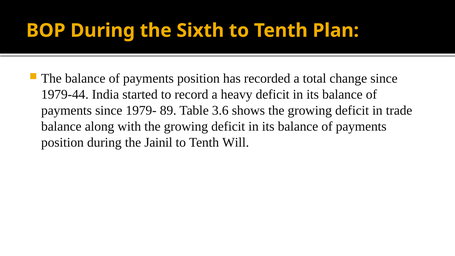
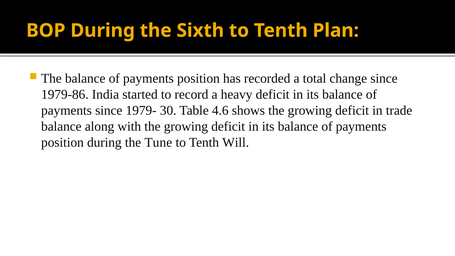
1979-44: 1979-44 -> 1979-86 (65, 94)
89: 89 -> 30 (168, 110)
3.6: 3.6 -> 4.6 (220, 110)
Jainil: Jainil -> Tune (158, 142)
